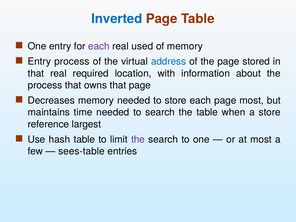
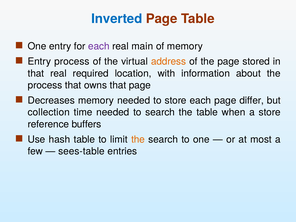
used: used -> main (142, 46)
address colour: blue -> orange (169, 62)
page most: most -> differ (252, 100)
maintains: maintains -> collection (49, 112)
largest: largest -> buffers (86, 124)
the colour: purple -> orange (138, 139)
